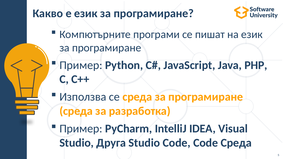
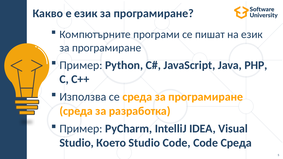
Друга: Друга -> Което (111, 143)
